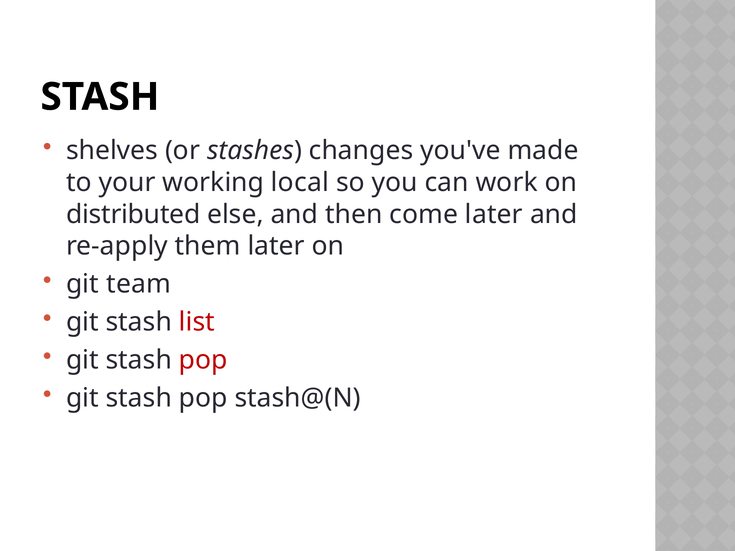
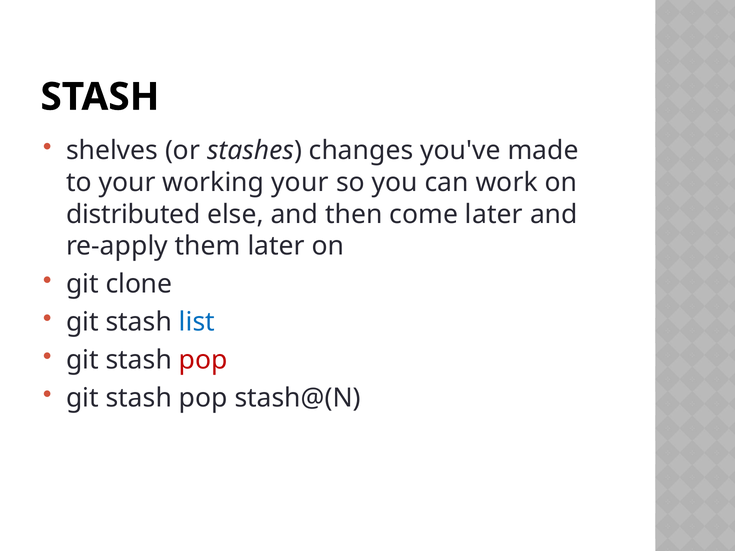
working local: local -> your (300, 183)
team: team -> clone (139, 284)
list colour: red -> blue (197, 322)
